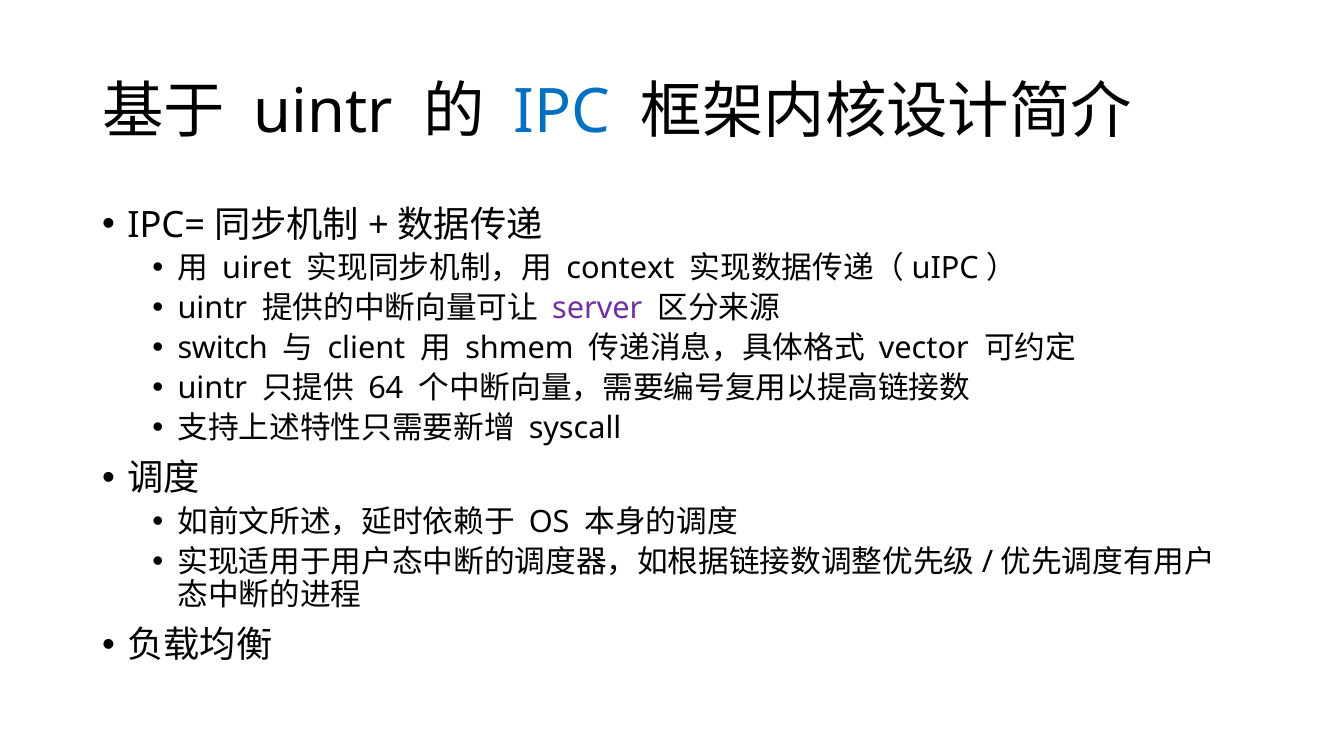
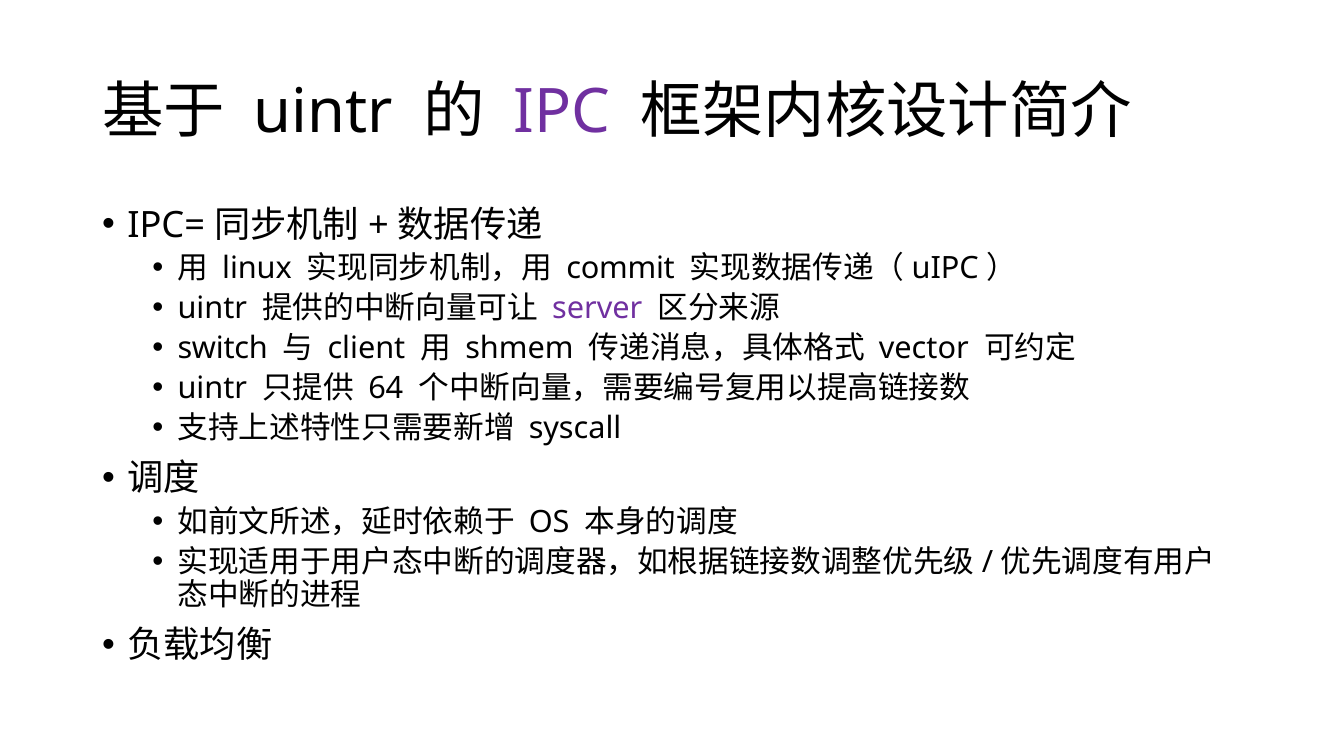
IPC colour: blue -> purple (562, 113)
uiret: uiret -> linux (257, 268)
context: context -> commit (621, 268)
